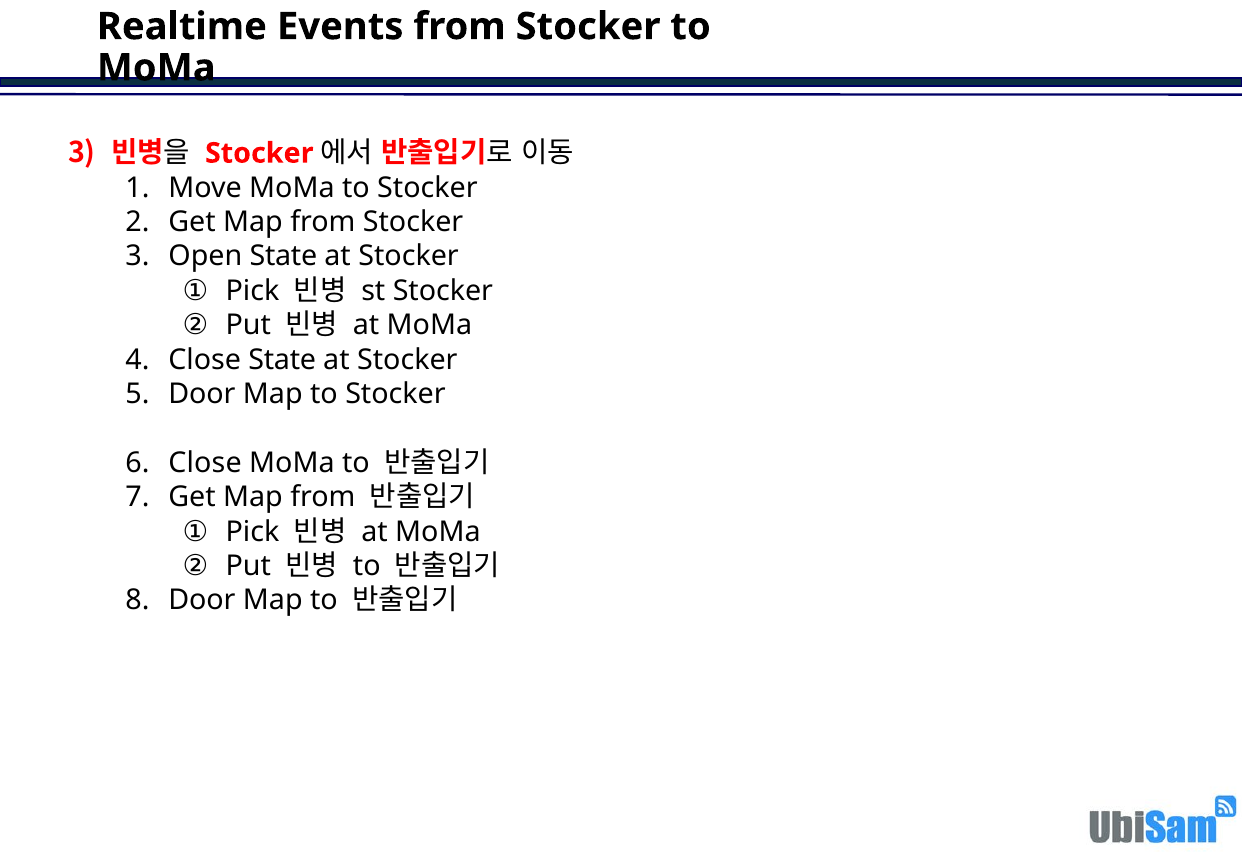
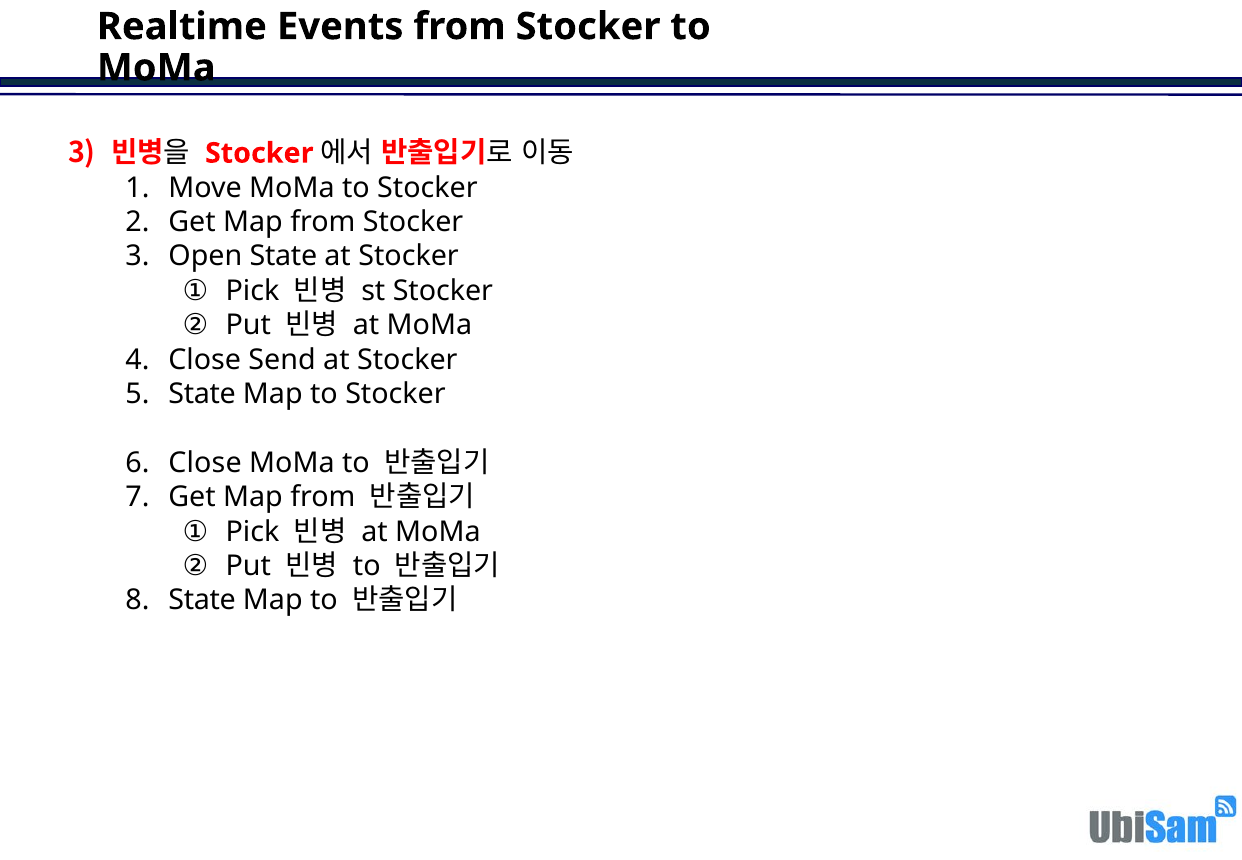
Close State: State -> Send (282, 360)
Door: Door -> State (202, 394)
Door: Door -> State (202, 600)
